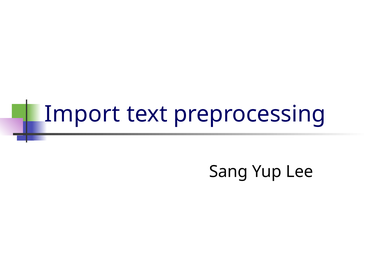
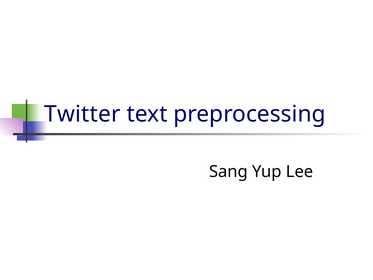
Import: Import -> Twitter (82, 114)
